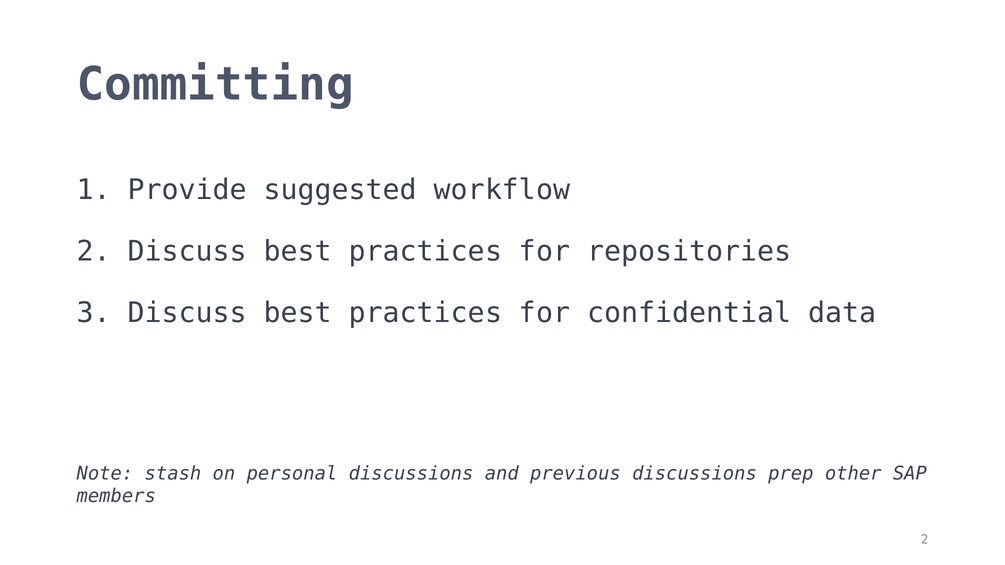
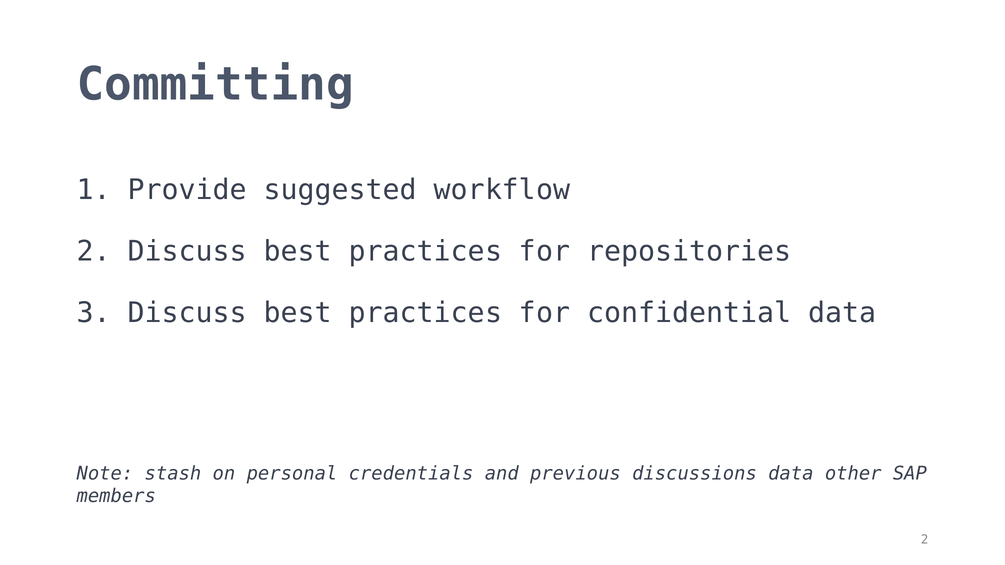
personal discussions: discussions -> credentials (411, 474)
discussions prep: prep -> data (791, 474)
